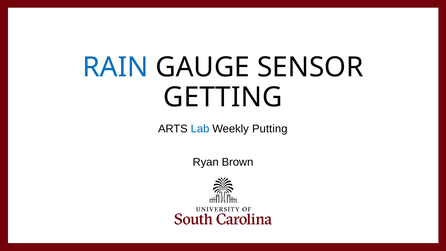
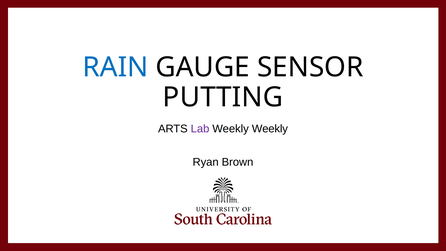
GETTING: GETTING -> PUTTING (223, 97)
Lab colour: blue -> purple (200, 129)
Weekly Putting: Putting -> Weekly (270, 129)
